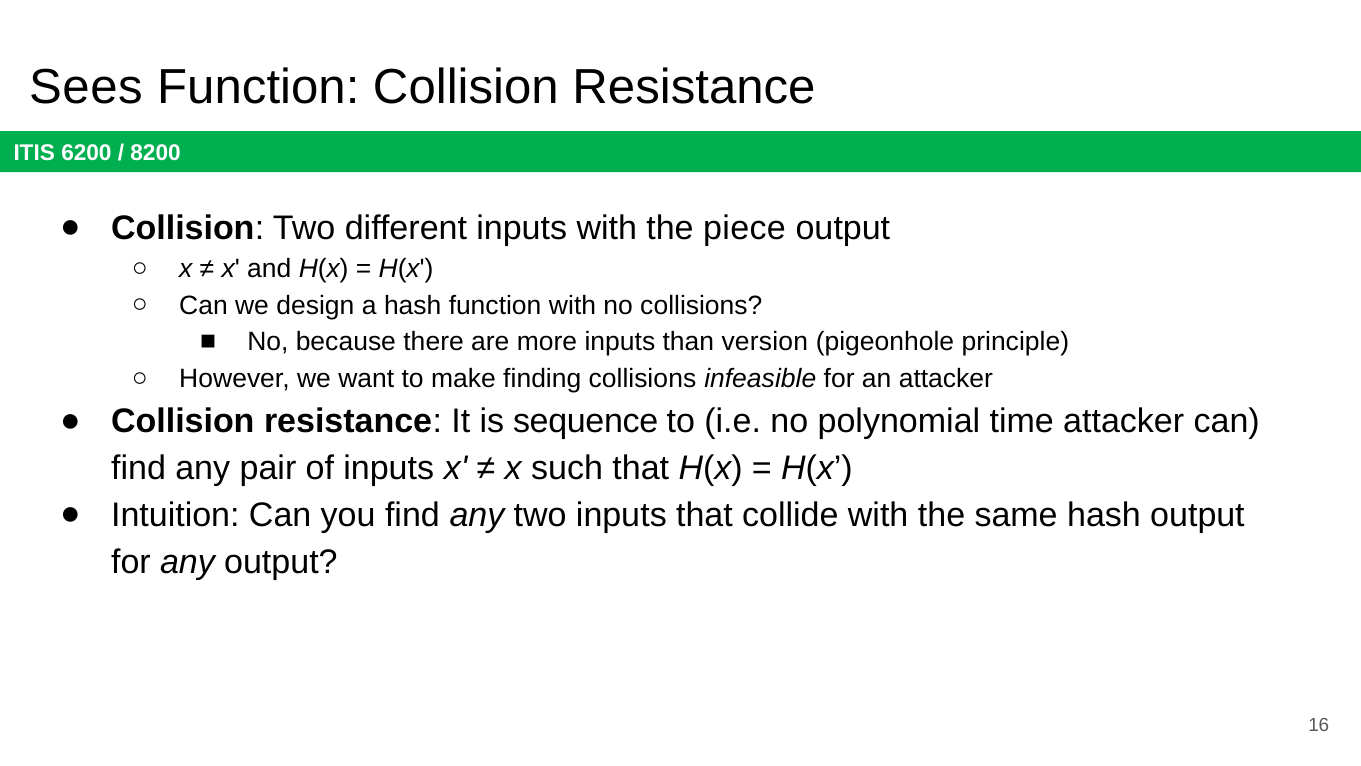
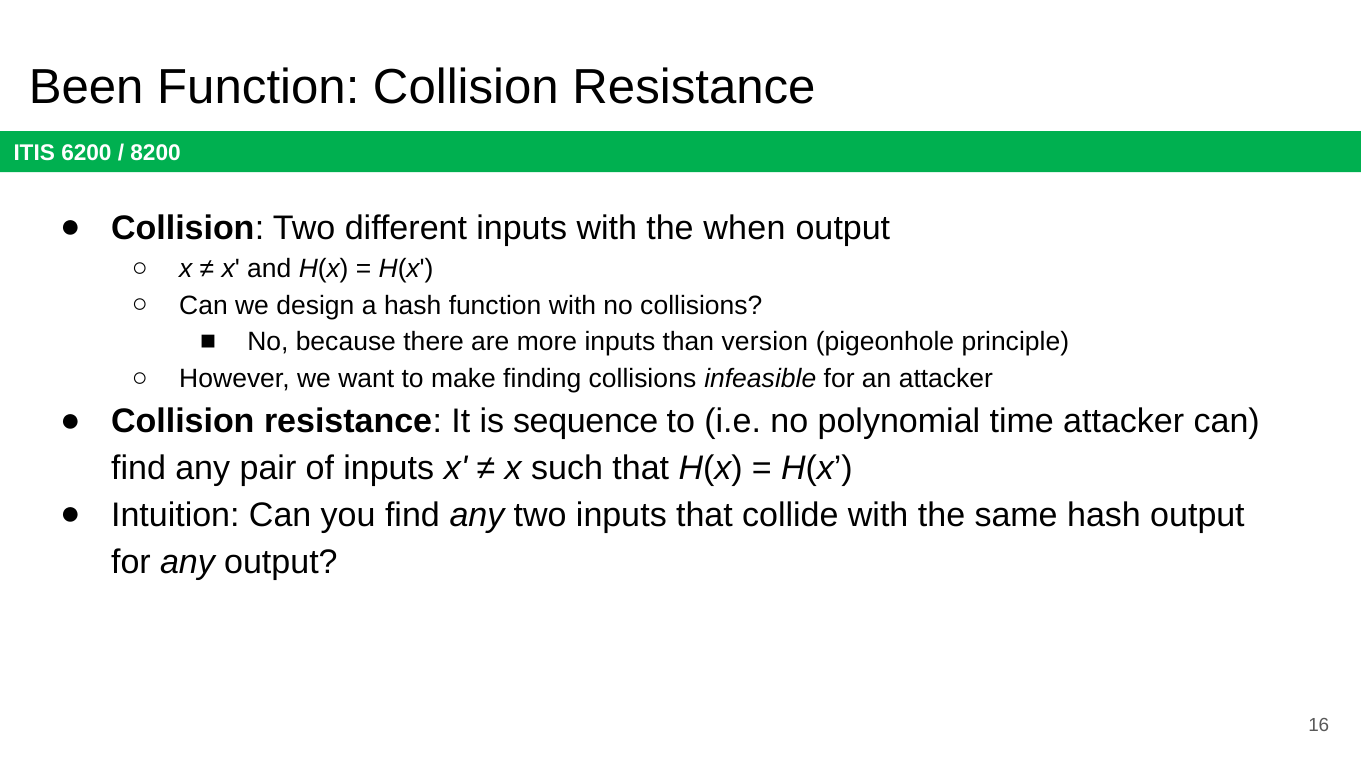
Sees: Sees -> Been (86, 87)
piece: piece -> when (744, 228)
